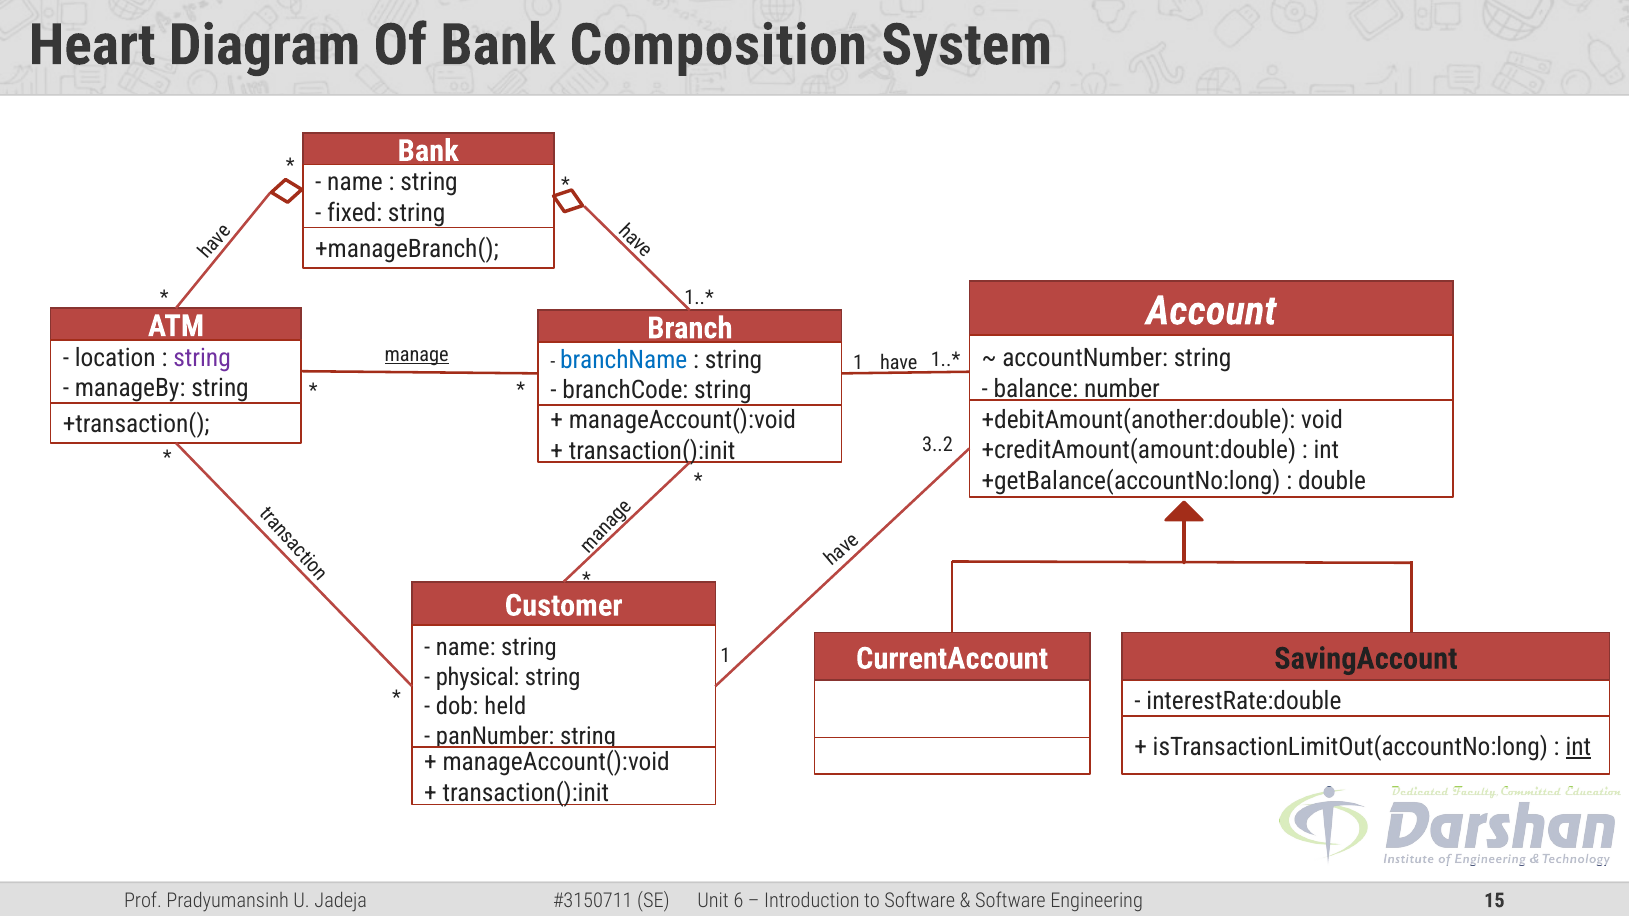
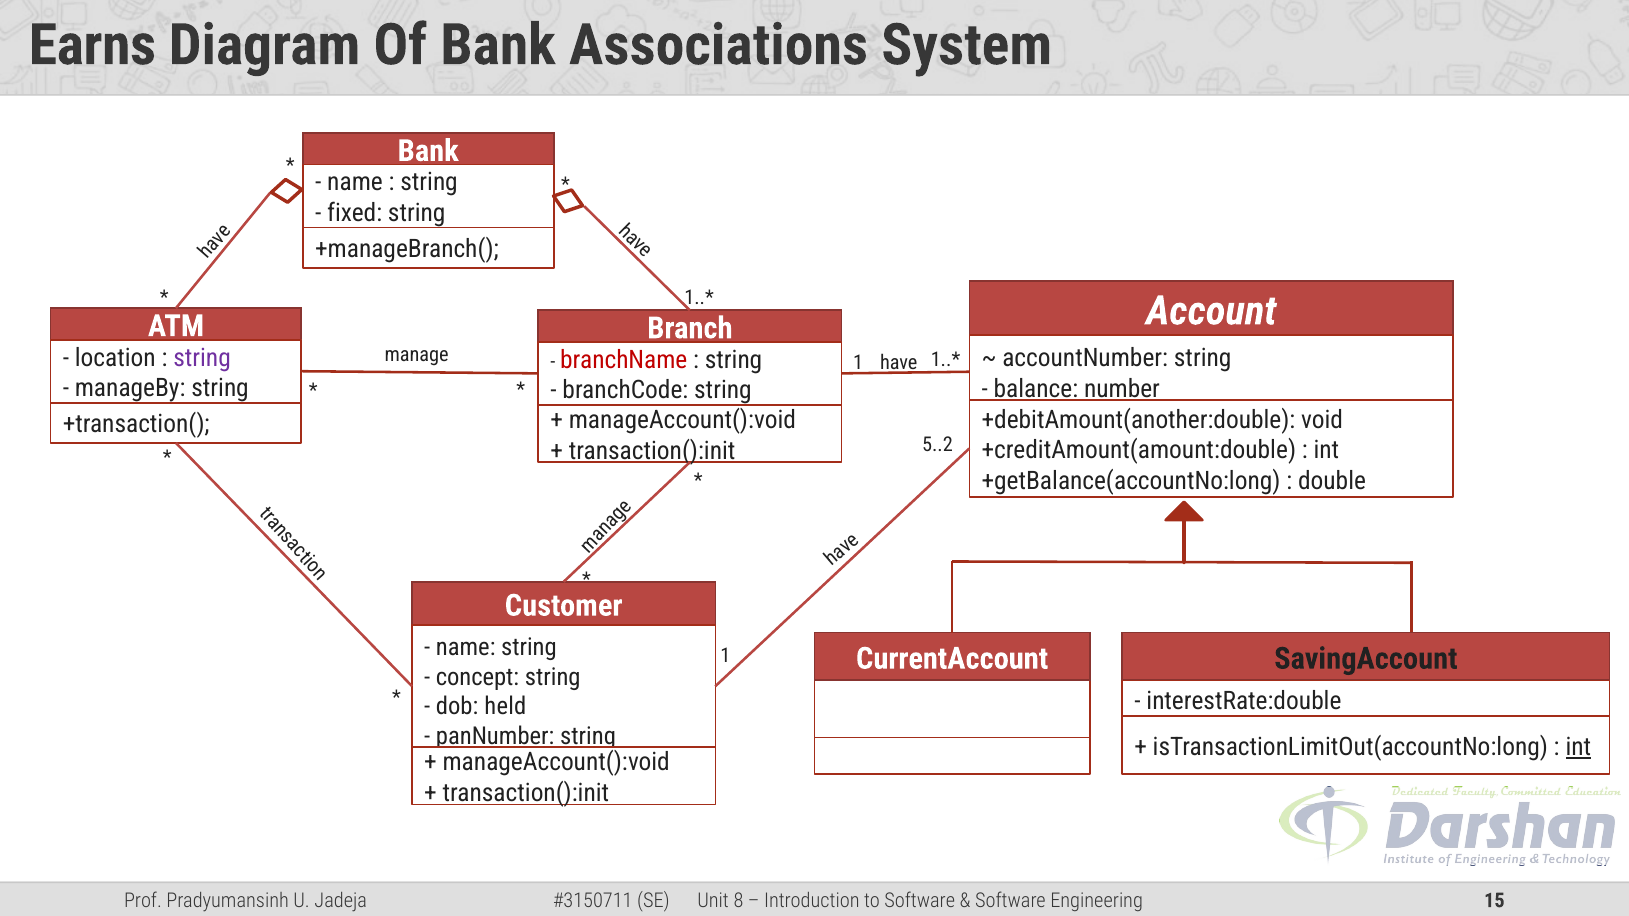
Heart: Heart -> Earns (92, 45)
Composition: Composition -> Associations (718, 45)
manage underline: present -> none (417, 355)
branchName colour: blue -> red (624, 360)
3..2: 3..2 -> 5..2 (937, 445)
physical: physical -> concept (478, 678)
6: 6 -> 8 (738, 901)
